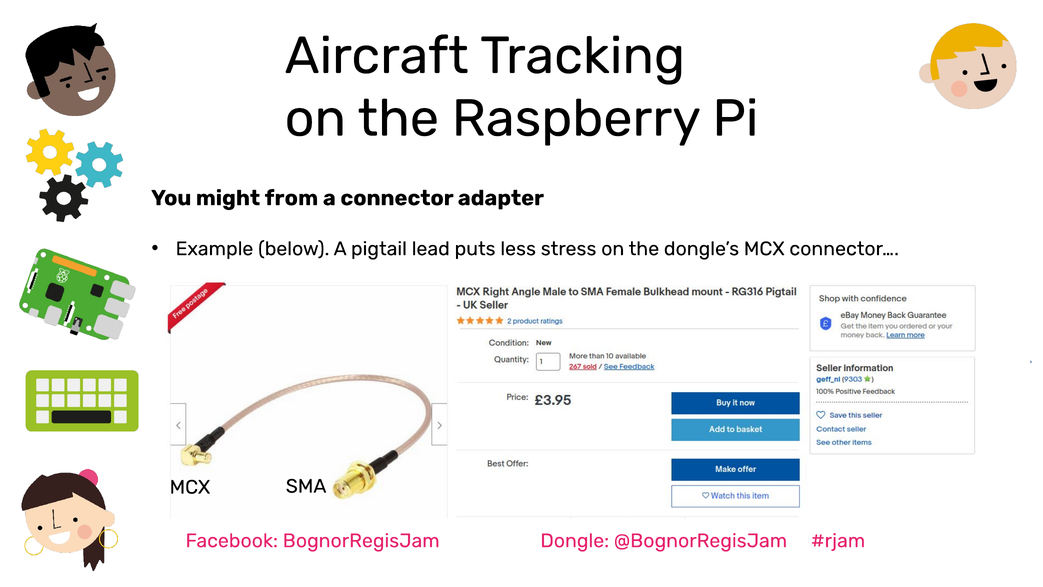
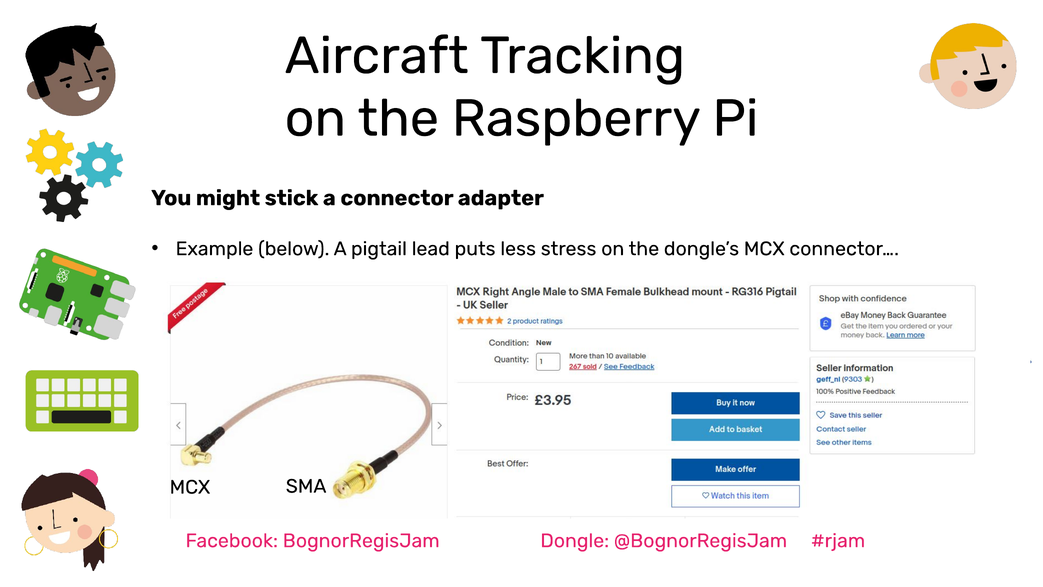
from: from -> stick (292, 198)
